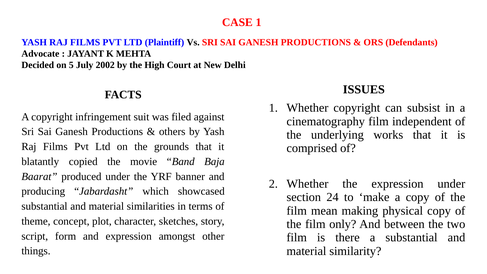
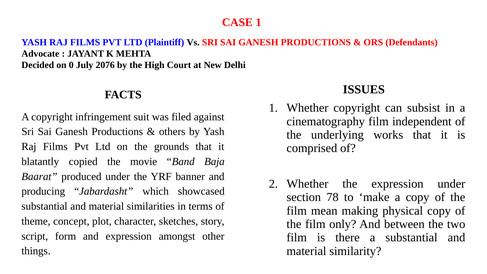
5: 5 -> 0 (71, 65)
2002: 2002 -> 2076 (105, 65)
24: 24 -> 78 (333, 197)
